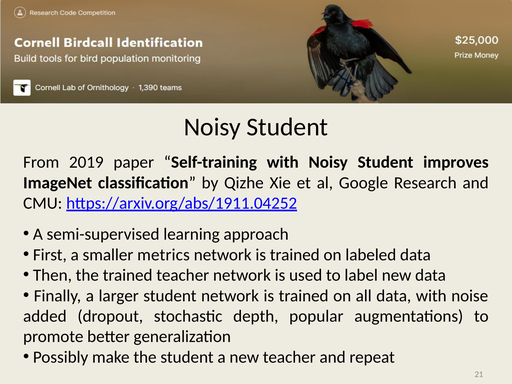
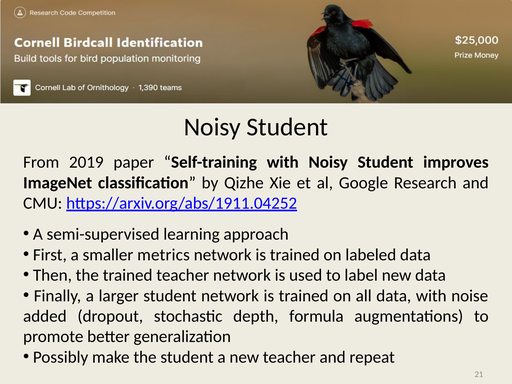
popular: popular -> formula (316, 316)
